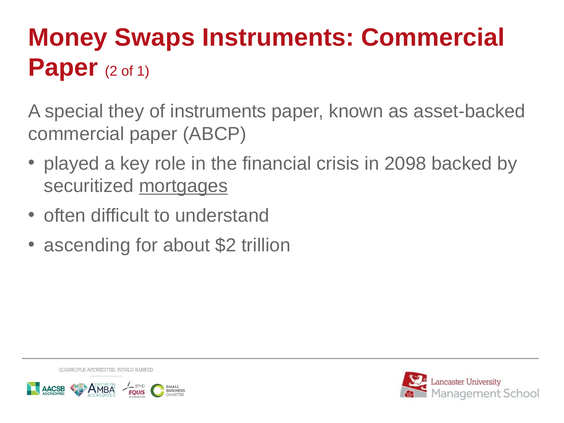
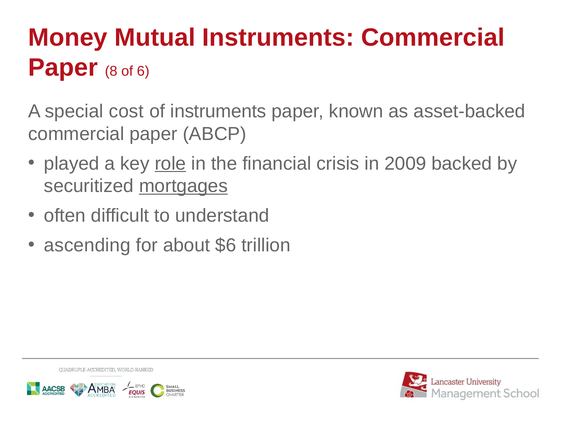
Swaps: Swaps -> Mutual (155, 38)
2: 2 -> 8 (111, 71)
1: 1 -> 6 (143, 71)
they: they -> cost (126, 111)
role underline: none -> present (170, 163)
2098: 2098 -> 2009 (405, 163)
$2: $2 -> $6 (226, 245)
